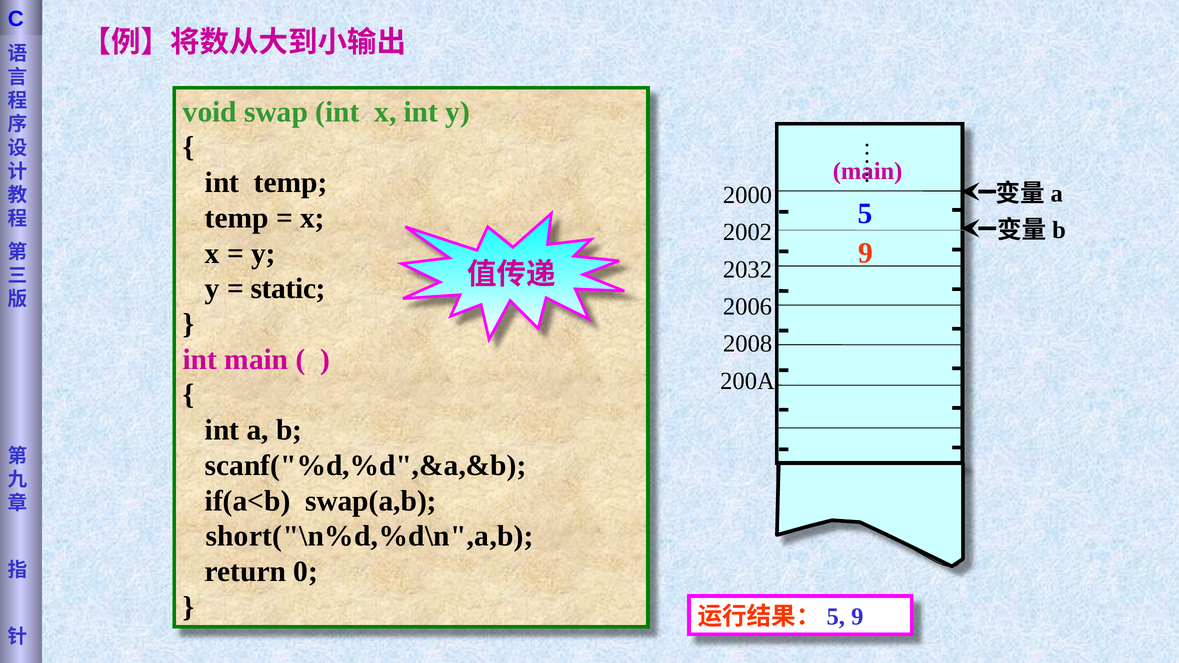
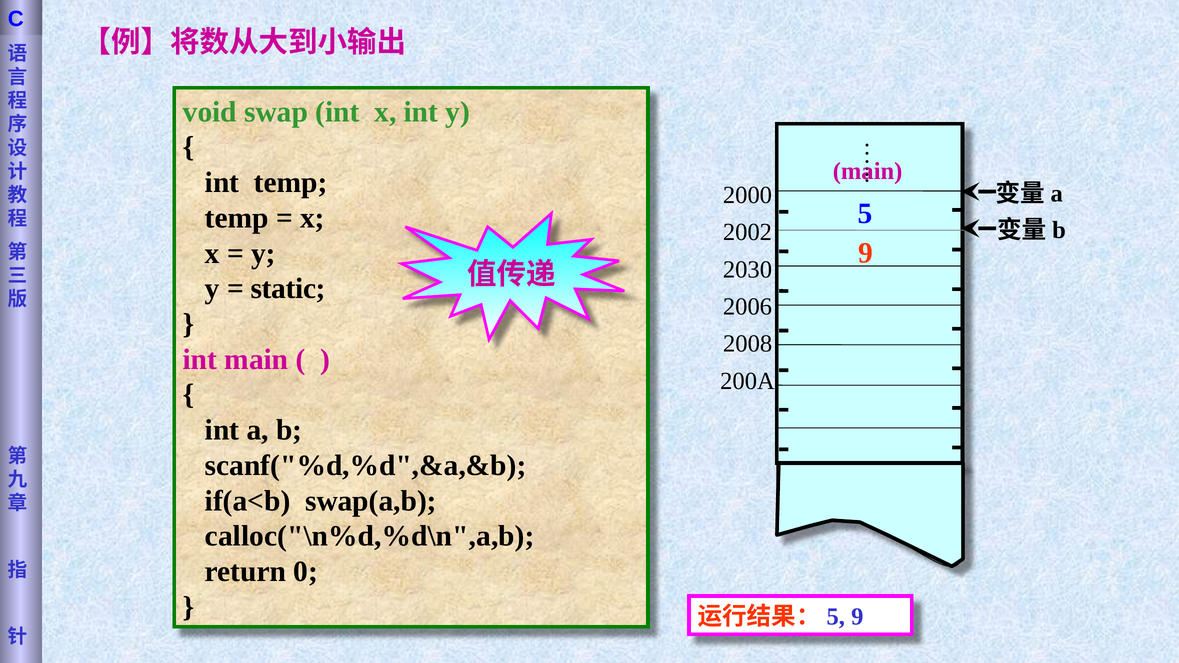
2032: 2032 -> 2030 (747, 270)
short("\n%d,%d\n",a,b: short("\n%d,%d\n",a,b -> calloc("\n%d,%d\n",a,b (370, 536)
